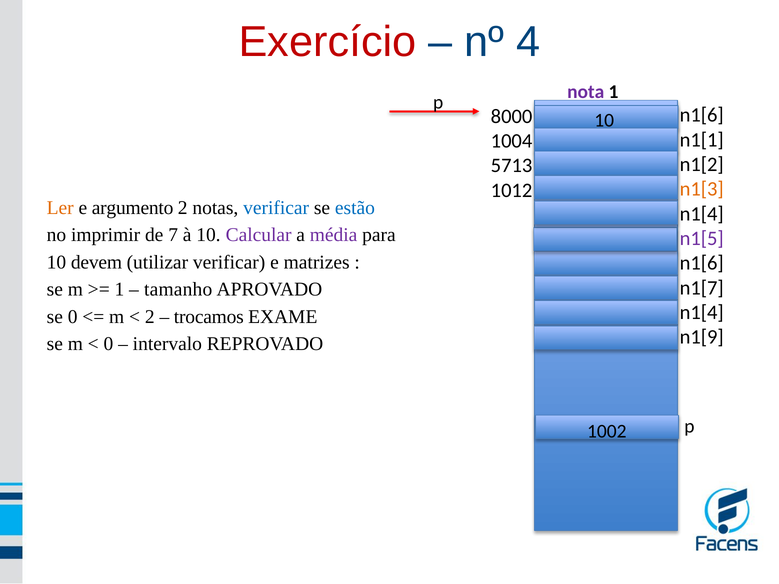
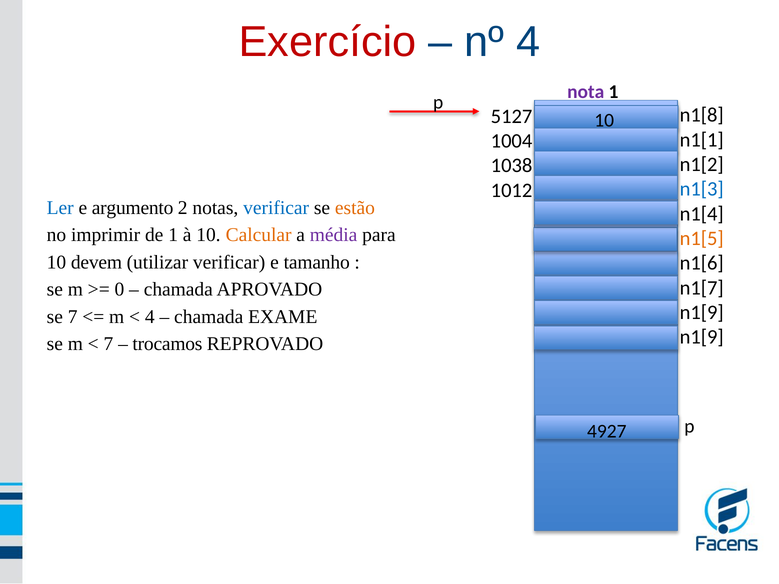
n1[6: n1[6 -> n1[8 (702, 115)
8000: 8000 -> 5127 (512, 116)
5713: 5713 -> 1038 (512, 166)
n1[3 colour: orange -> blue (702, 189)
Ler colour: orange -> blue (60, 208)
estão colour: blue -> orange (355, 208)
de 7: 7 -> 1 (173, 235)
Calcular colour: purple -> orange (259, 235)
n1[5 colour: purple -> orange (702, 239)
matrizes: matrizes -> tamanho (317, 262)
1: 1 -> 0 (119, 290)
tamanho: tamanho -> chamada (178, 290)
n1[4: n1[4 -> n1[9 (702, 313)
se 0: 0 -> 7 (73, 317)
2: 2 -> 4 (150, 317)
trocamos: trocamos -> chamada (209, 317)
0: 0 -> 7 (108, 344)
intervalo: intervalo -> trocamos (167, 344)
1002: 1002 -> 4927 (607, 432)
